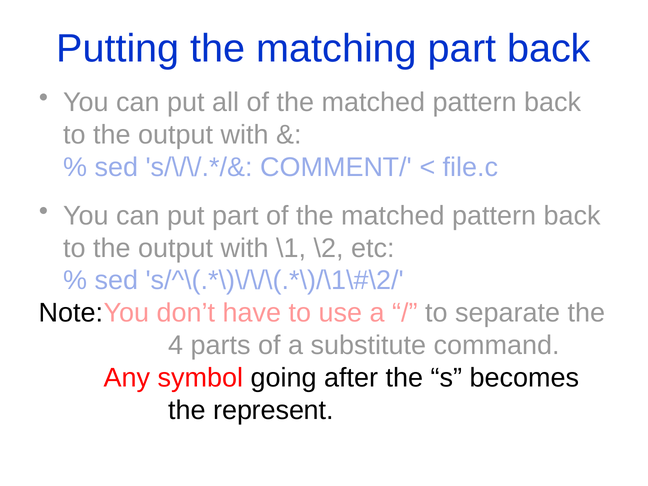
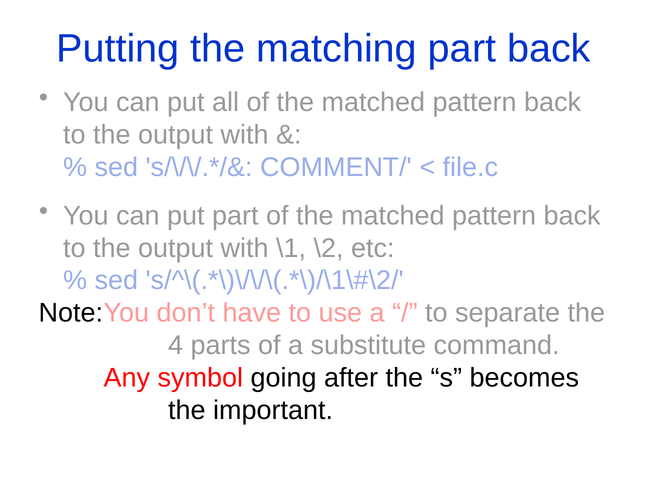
represent: represent -> important (273, 410)
